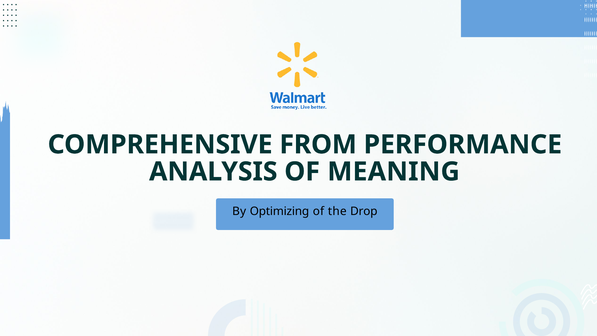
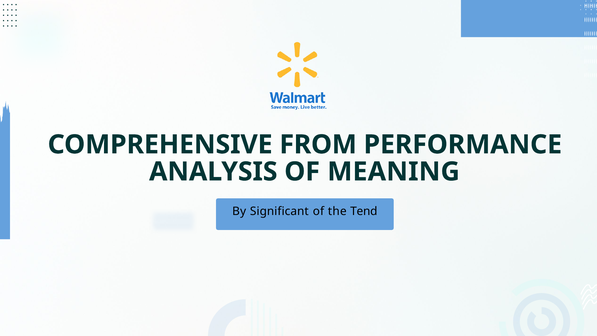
Optimizing: Optimizing -> Significant (279, 211)
Drop: Drop -> Tend (364, 211)
